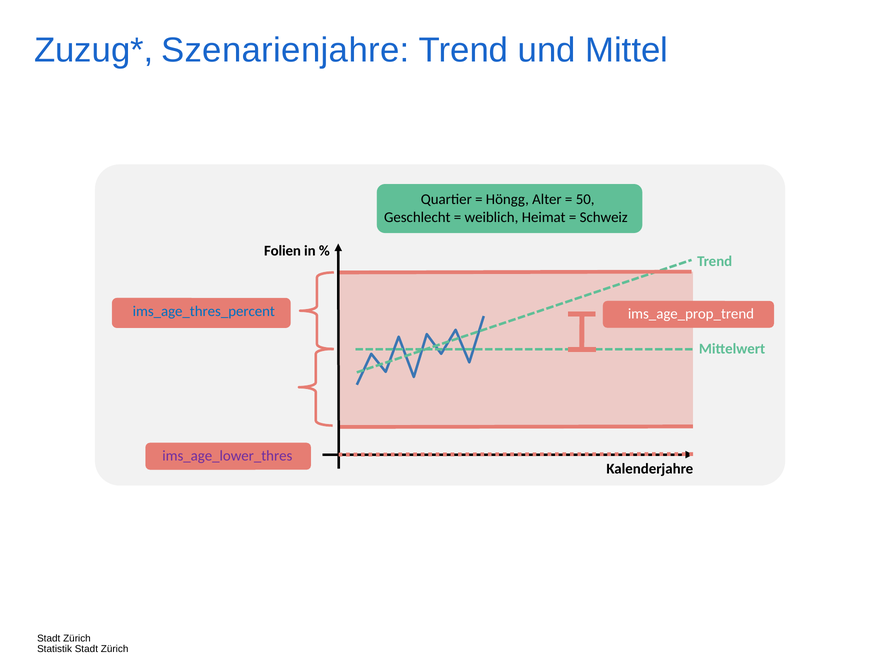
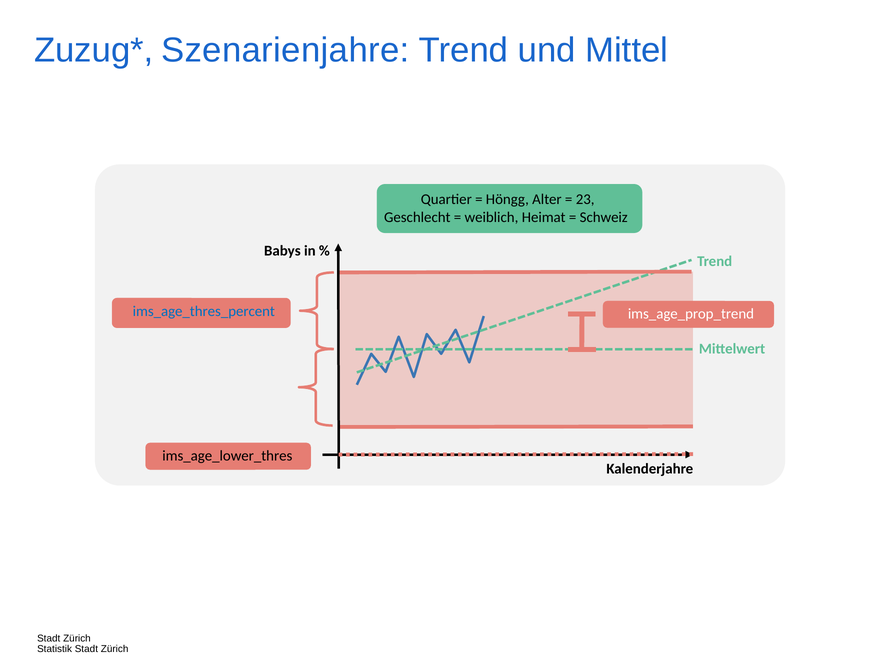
50: 50 -> 23 (585, 200)
Folien: Folien -> Babys (282, 251)
ims_age_lower_thres colour: purple -> black (227, 456)
